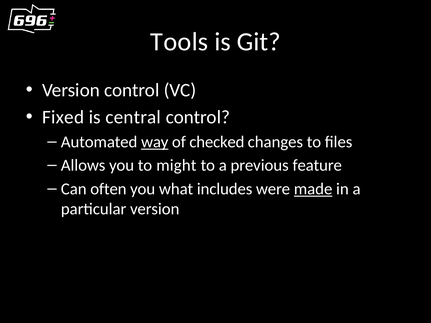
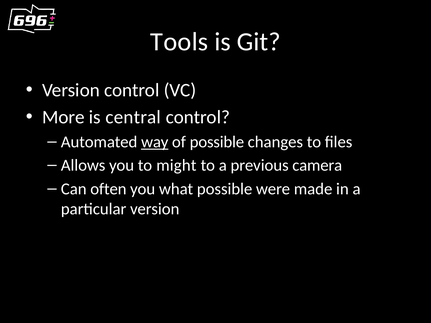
Fixed: Fixed -> More (63, 117)
of checked: checked -> possible (217, 142)
feature: feature -> camera (317, 165)
what includes: includes -> possible (225, 189)
made underline: present -> none (313, 189)
